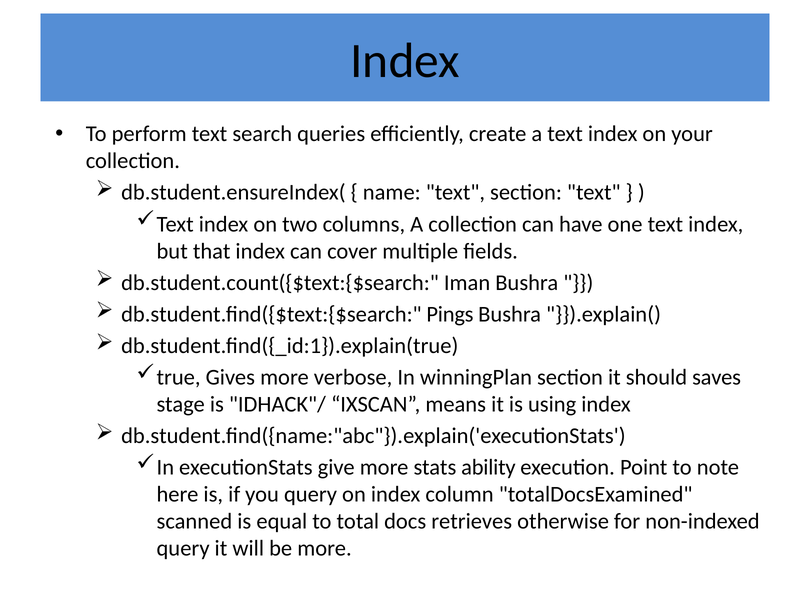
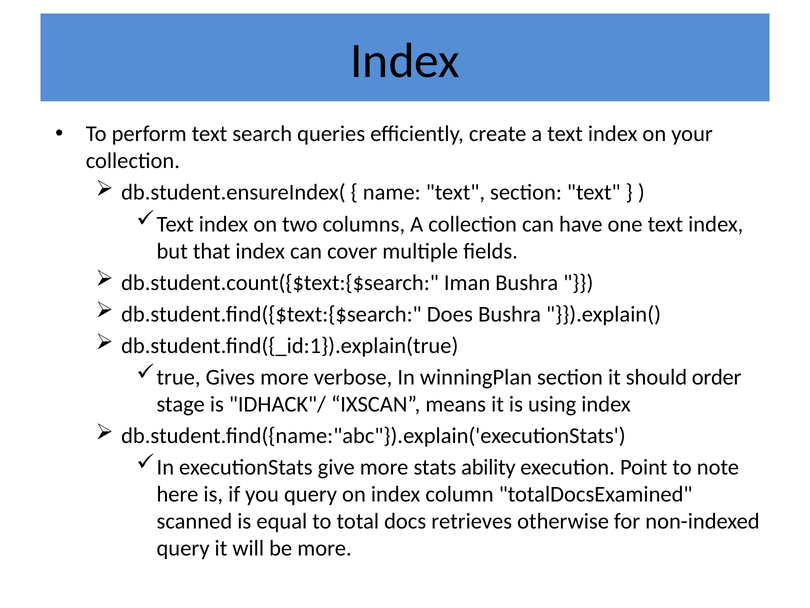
Pings: Pings -> Does (450, 314)
saves: saves -> order (717, 377)
